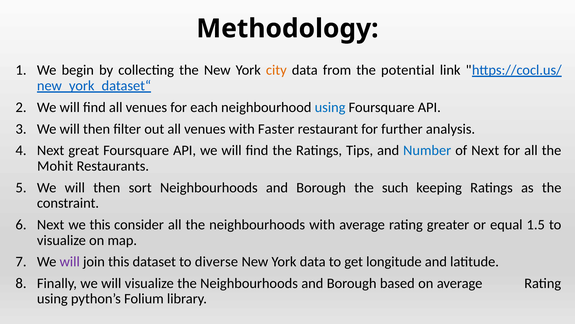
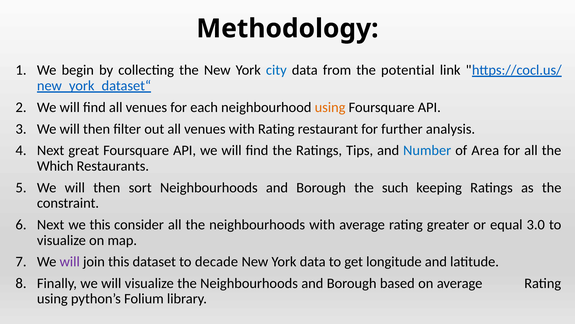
city colour: orange -> blue (276, 70)
using colour: blue -> orange (330, 107)
with Faster: Faster -> Rating (276, 129)
of Next: Next -> Area (485, 150)
Mohit: Mohit -> Which (55, 166)
1.5: 1.5 -> 3.0 (536, 224)
diverse: diverse -> decade (216, 261)
